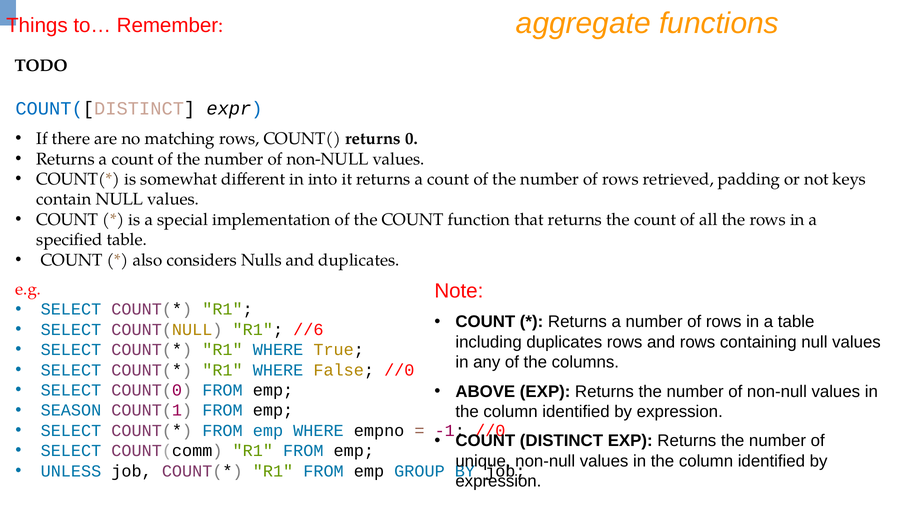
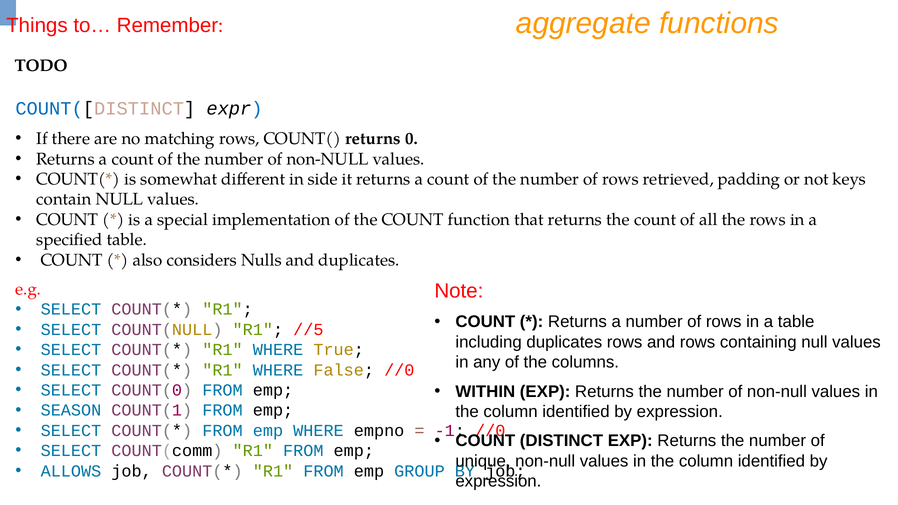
into: into -> side (323, 179)
//6: //6 -> //5 (308, 330)
ABOVE: ABOVE -> WITHIN (485, 392)
UNLESS: UNLESS -> ALLOWS (71, 471)
